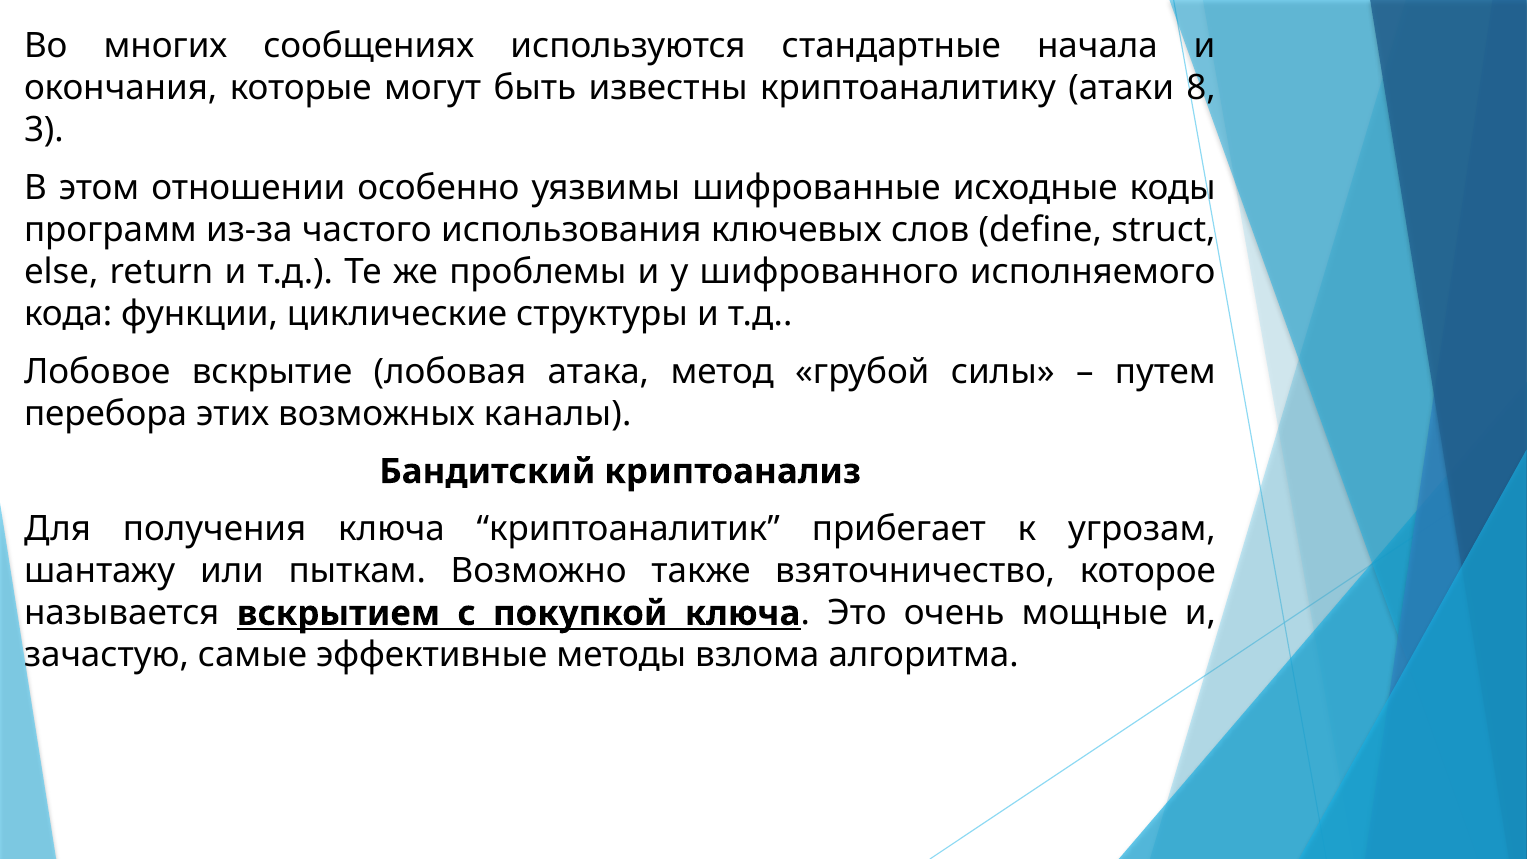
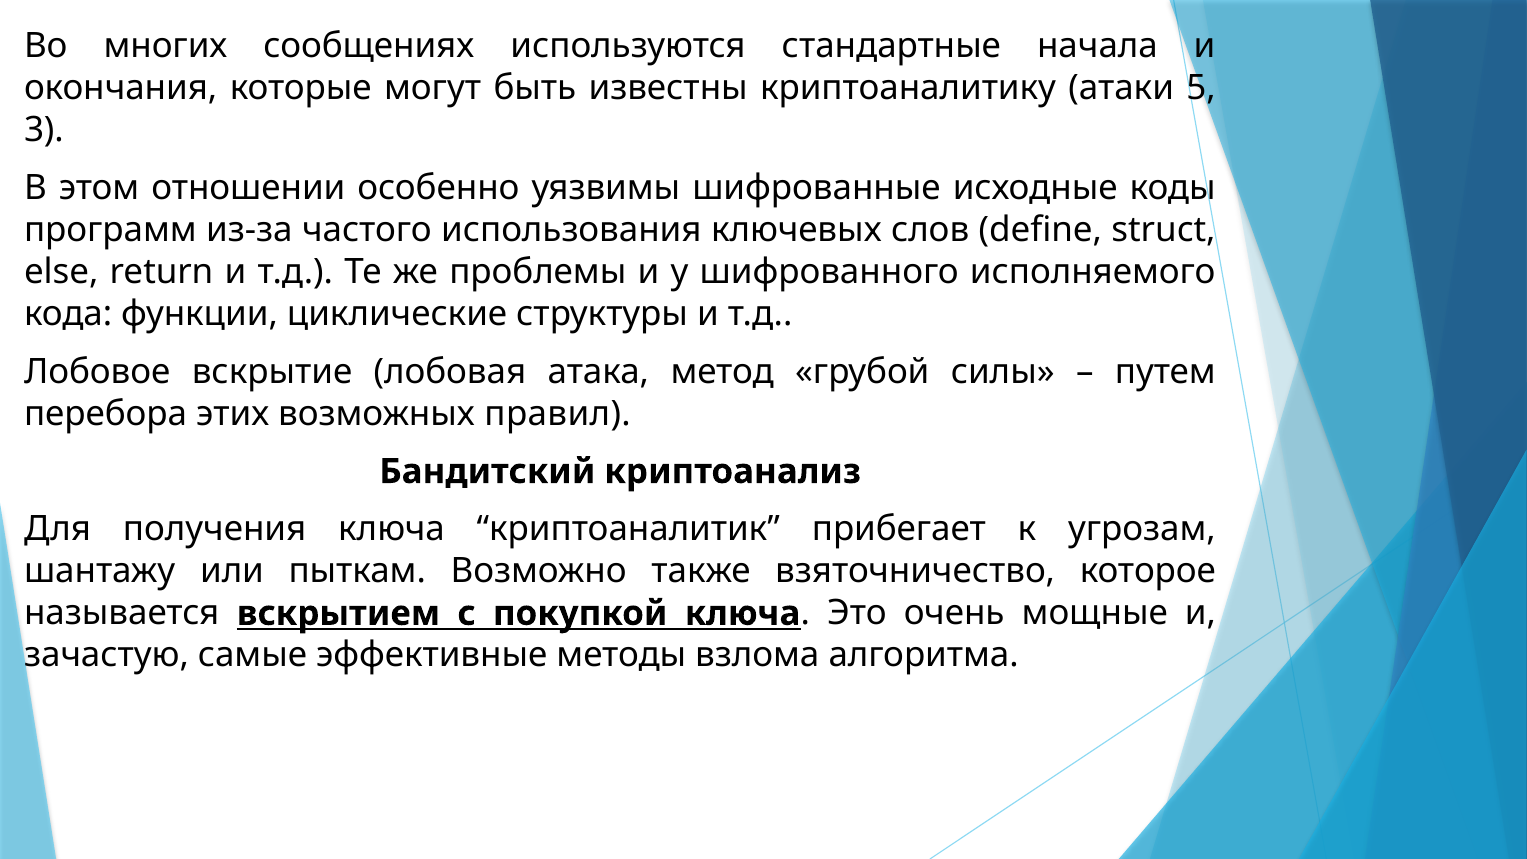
8: 8 -> 5 (1201, 88)
каналы: каналы -> правил (558, 414)
